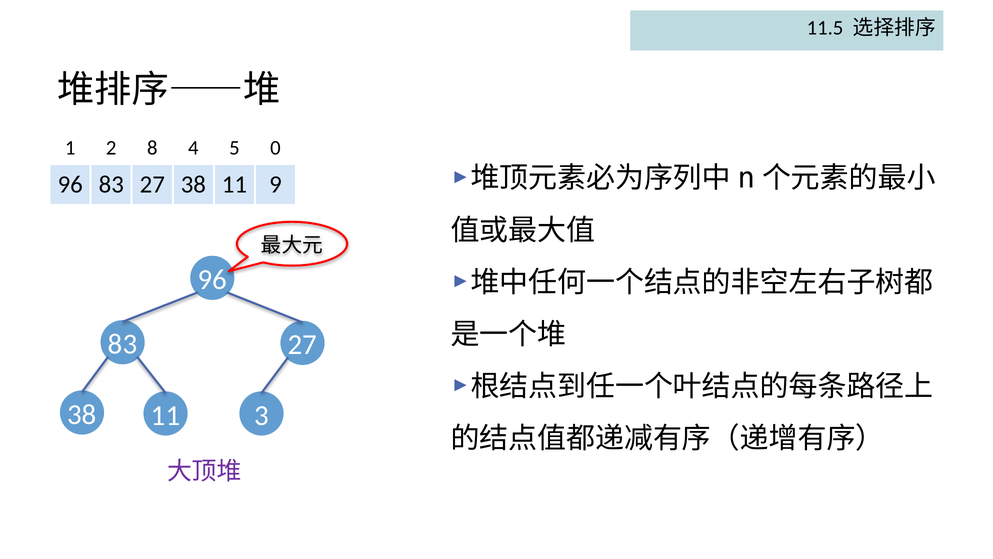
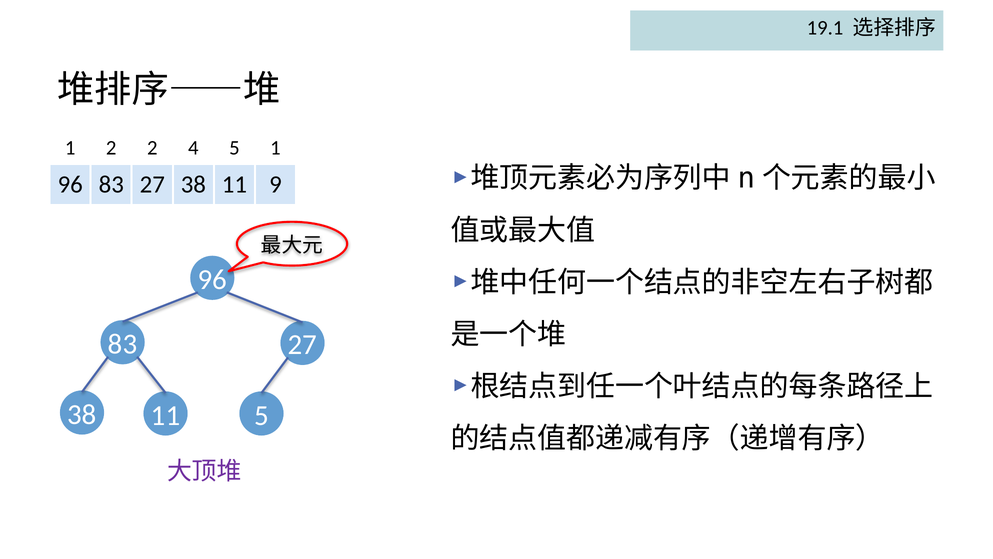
11.5: 11.5 -> 19.1 (825, 28)
2 8: 8 -> 2 (152, 148)
5 0: 0 -> 1 (275, 148)
38 3: 3 -> 5 (261, 415)
